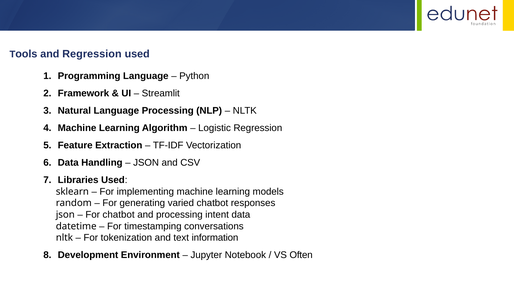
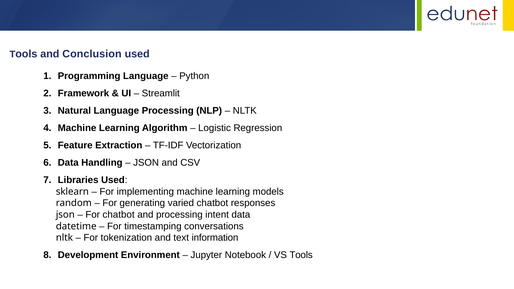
and Regression: Regression -> Conclusion (92, 54)
VS Often: Often -> Tools (301, 255)
